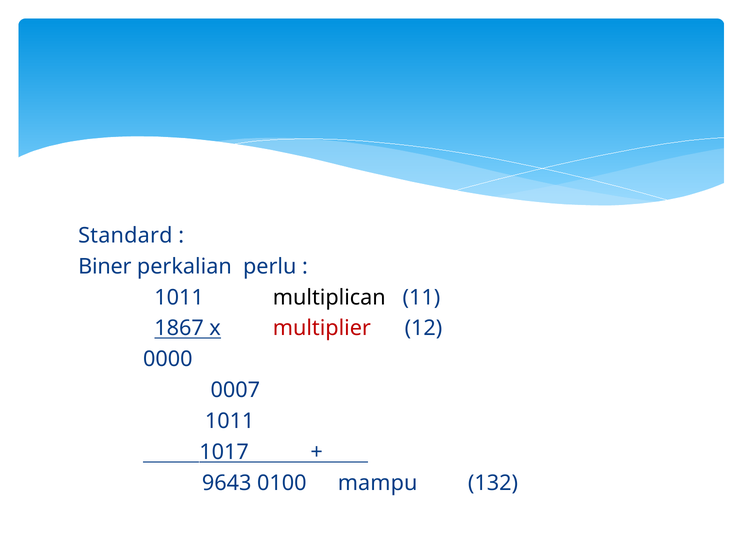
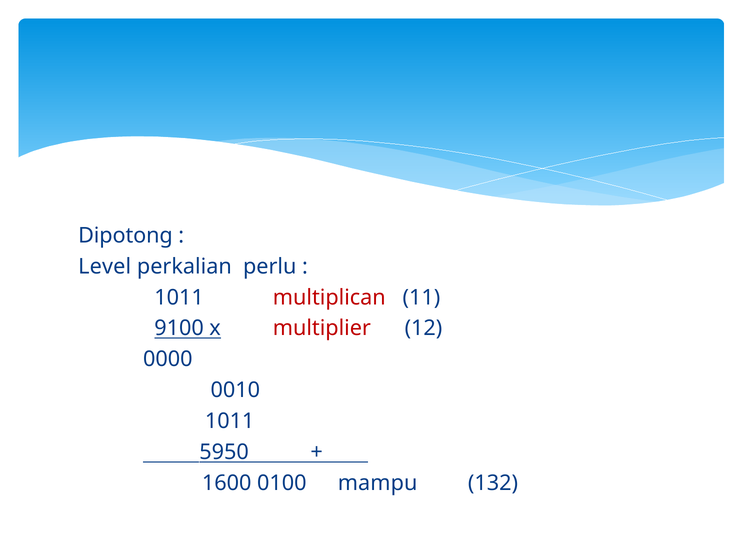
Standard: Standard -> Dipotong (125, 235)
Biner: Biner -> Level (105, 266)
multiplican colour: black -> red (329, 297)
1867: 1867 -> 9100 (179, 328)
0007: 0007 -> 0010 (235, 390)
1017: 1017 -> 5950 (224, 452)
9643: 9643 -> 1600 (227, 483)
